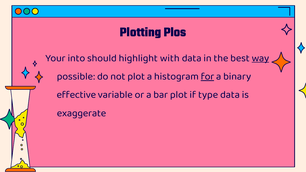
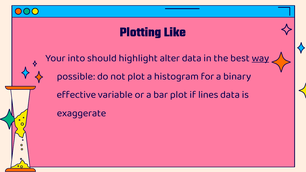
Plos: Plos -> Like (175, 32)
with: with -> alter (170, 58)
for underline: present -> none (208, 76)
type: type -> lines (208, 95)
